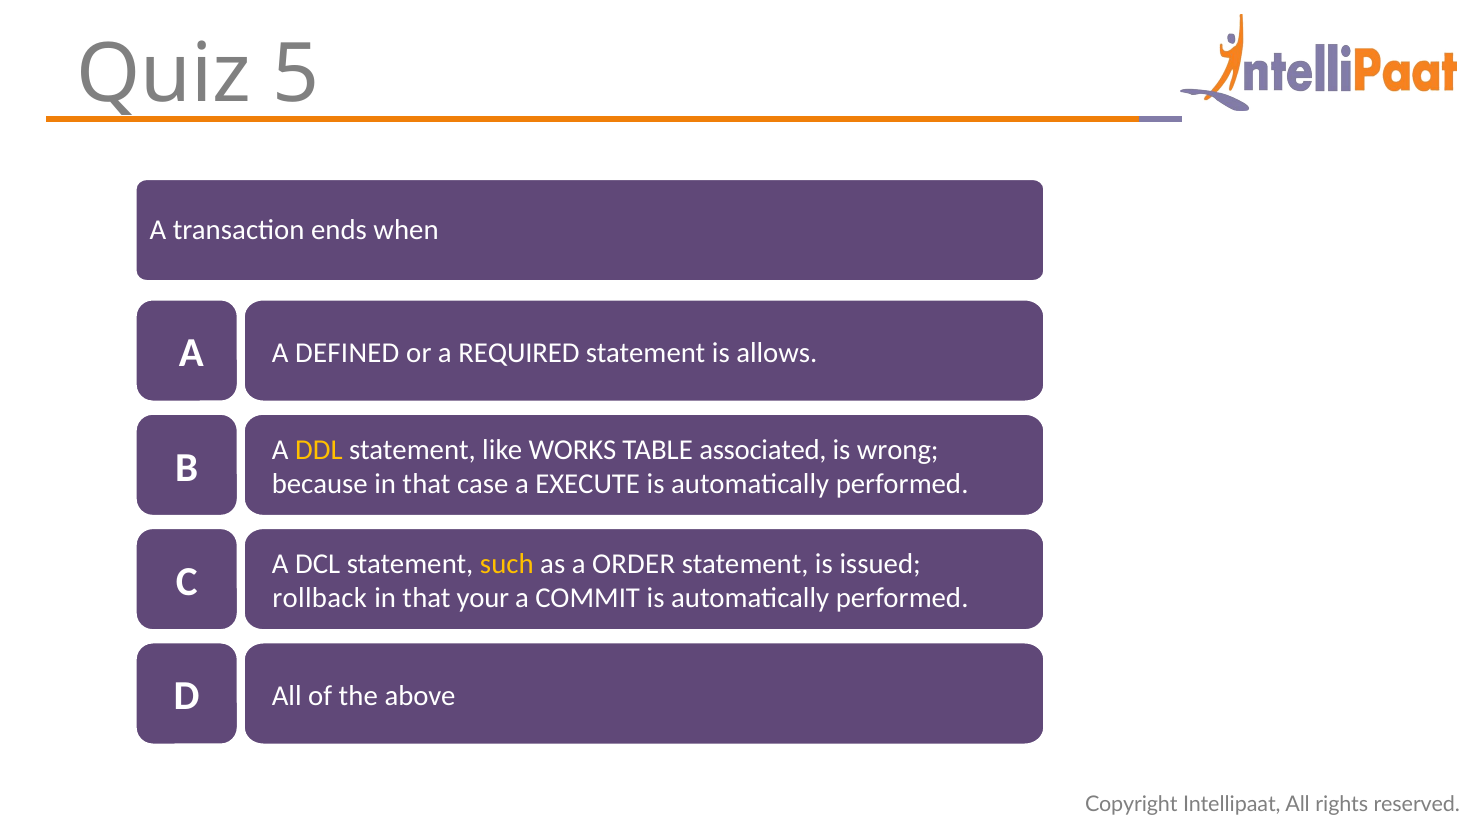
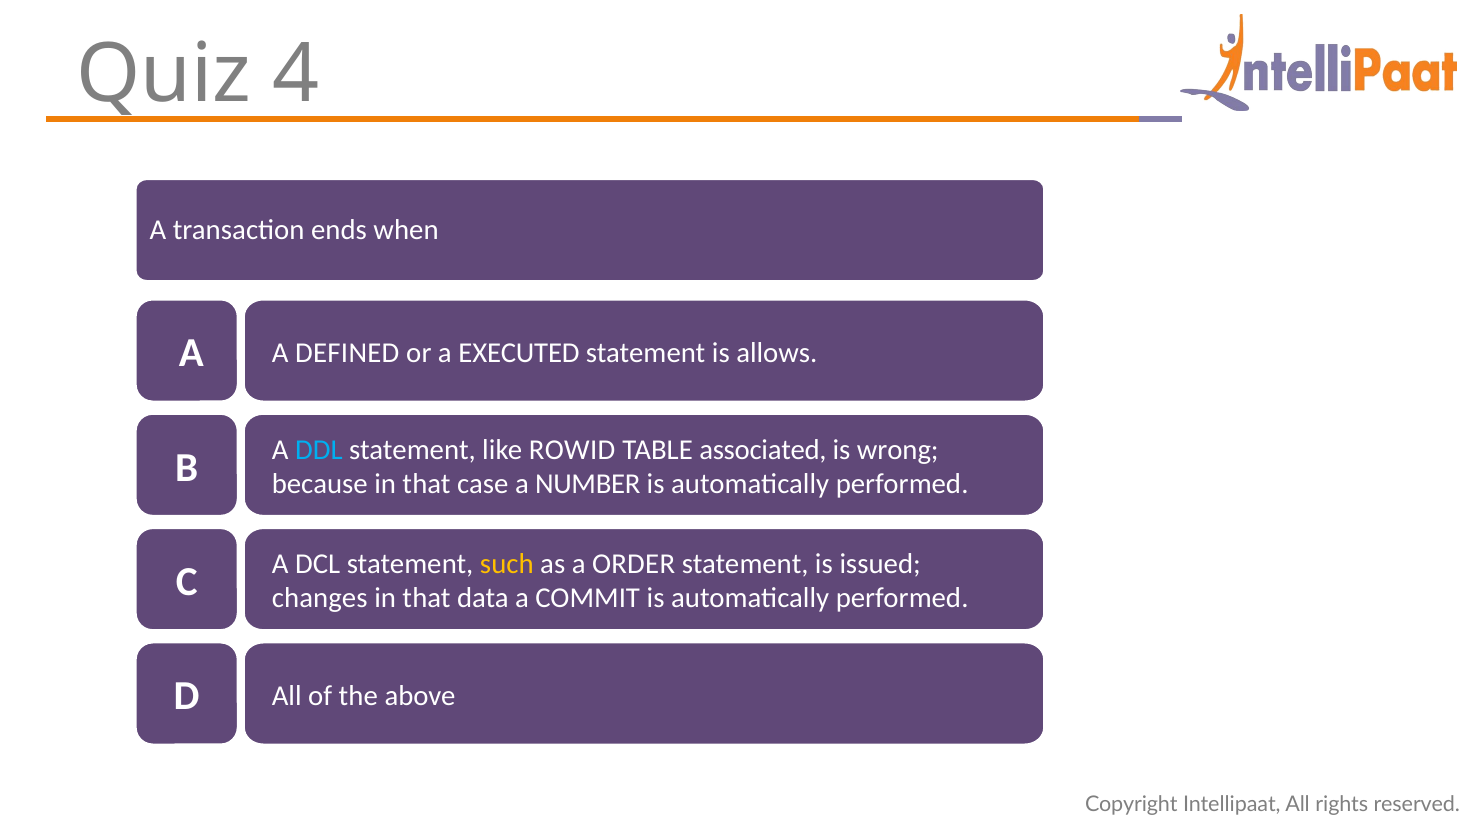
5: 5 -> 4 (296, 74)
REQUIRED: REQUIRED -> EXECUTED (519, 353)
DDL colour: yellow -> light blue (319, 450)
WORKS: WORKS -> ROWID (572, 450)
EXECUTE: EXECUTE -> NUMBER (588, 484)
rollback: rollback -> changes (320, 599)
your: your -> data (483, 599)
